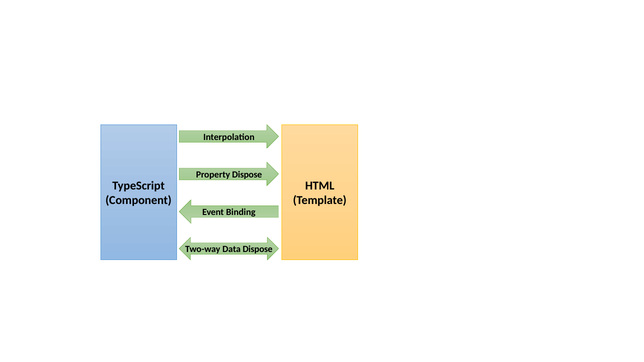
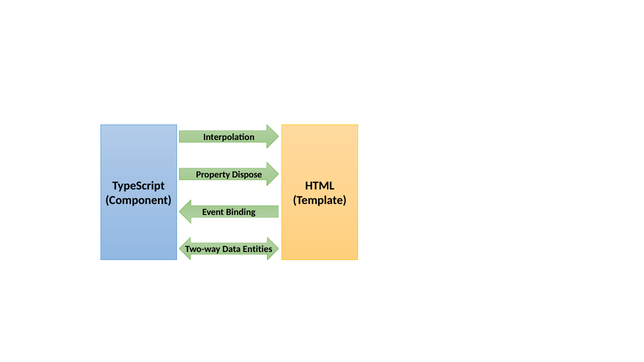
Data Dispose: Dispose -> Entities (258, 249)
